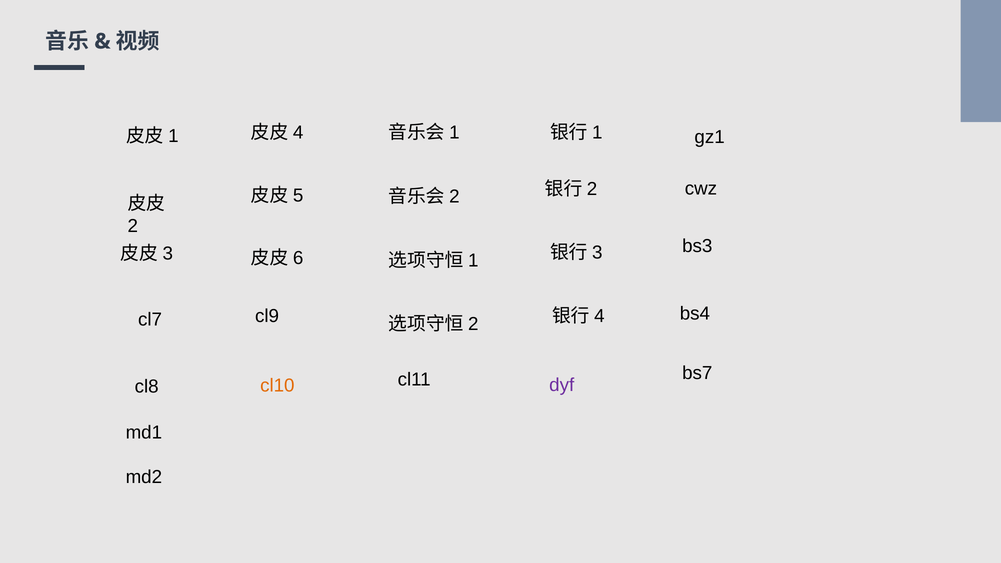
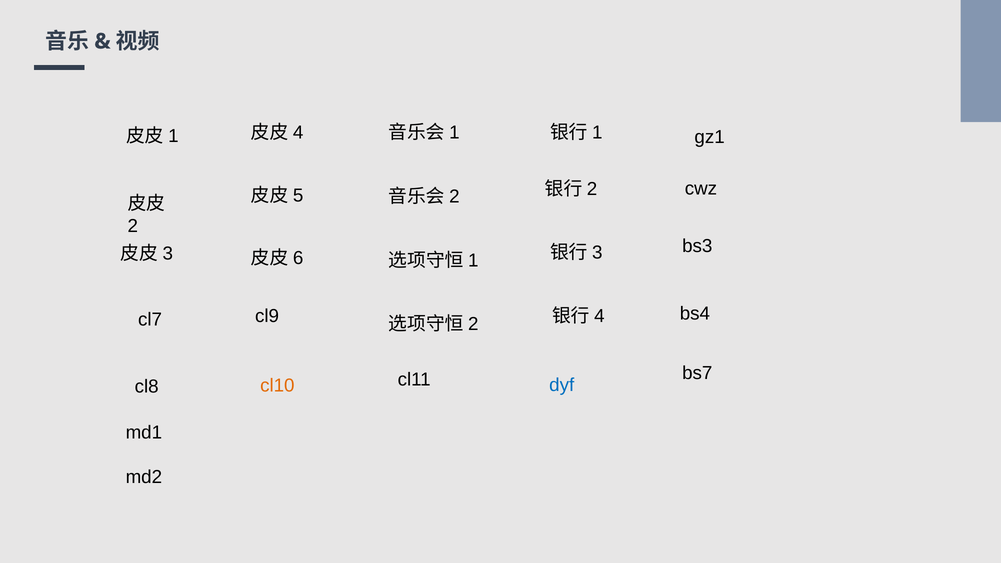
dyf colour: purple -> blue (562, 385)
